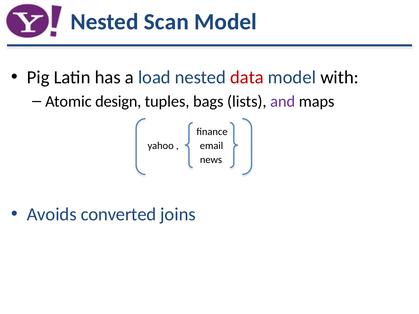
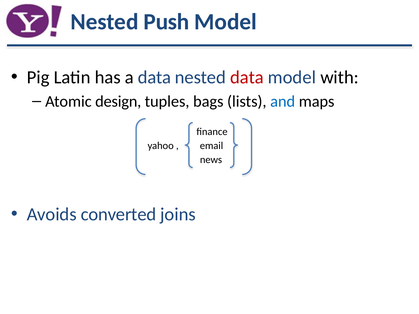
Scan: Scan -> Push (166, 22)
a load: load -> data (154, 77)
and colour: purple -> blue (283, 101)
